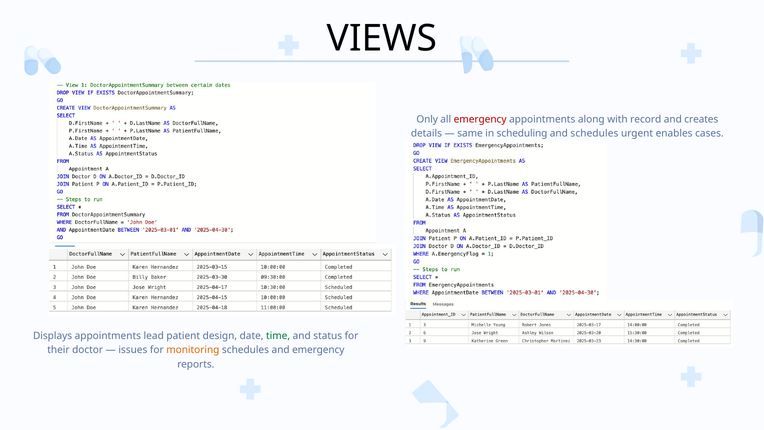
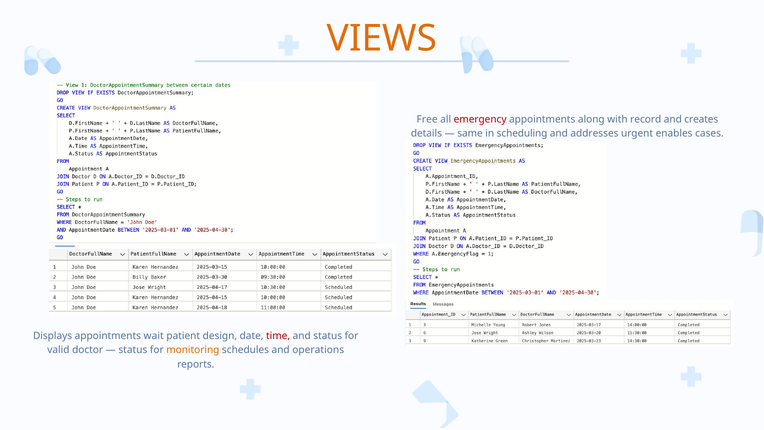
VIEWS colour: black -> orange (382, 39)
Only: Only -> Free (427, 119)
and schedules: schedules -> addresses (594, 133)
lead: lead -> wait (154, 336)
time colour: green -> red (278, 336)
their: their -> valid (58, 350)
issues: issues -> status (133, 350)
and emergency: emergency -> operations (318, 350)
